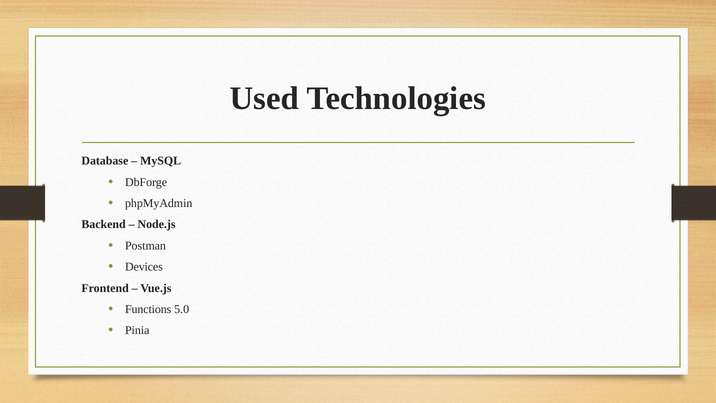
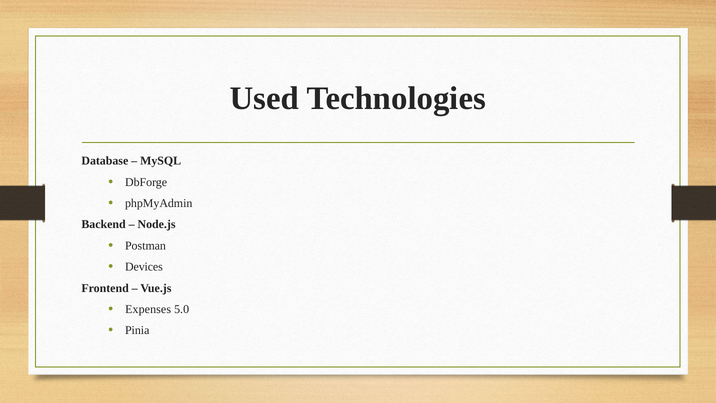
Functions: Functions -> Expenses (148, 309)
